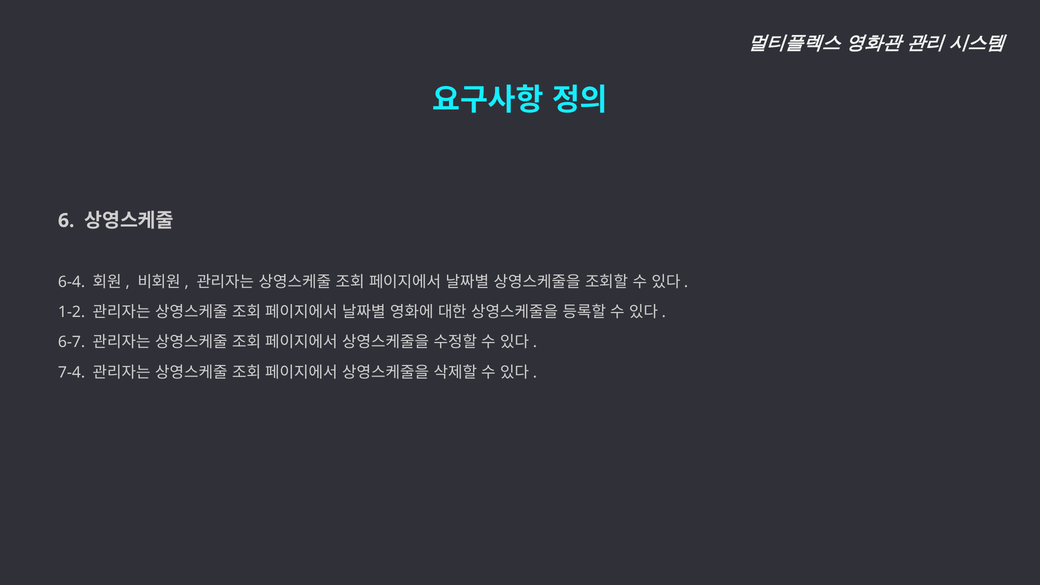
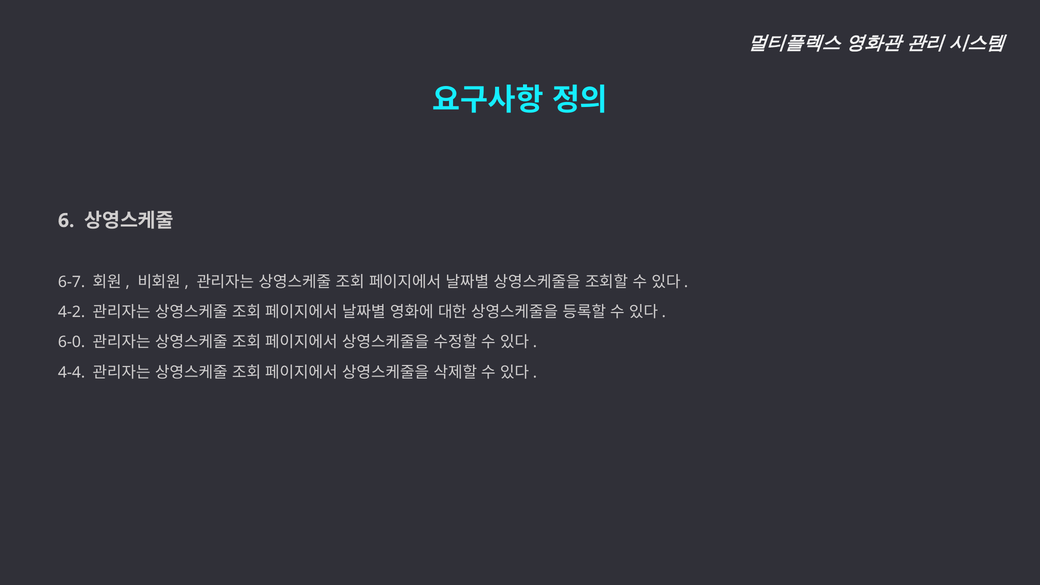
6-4: 6-4 -> 6-7 (72, 282)
1-2: 1-2 -> 4-2 (72, 312)
6-7: 6-7 -> 6-0 (72, 342)
7-4: 7-4 -> 4-4 (72, 372)
